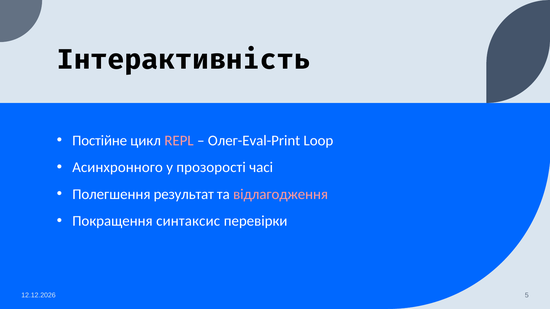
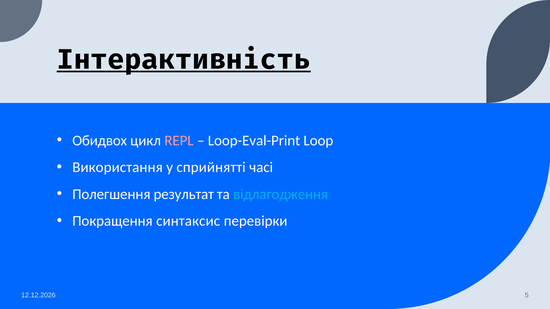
Інтерактивність underline: none -> present (184, 60)
Постійне: Постійне -> Обидвох (100, 141)
Олег-Eval-Print: Олег-Eval-Print -> Loop-Eval-Print (254, 141)
Асинхронного: Асинхронного -> Використання (118, 168)
прозорості: прозорості -> сприйнятті (211, 168)
відлагодження colour: pink -> light blue (281, 194)
